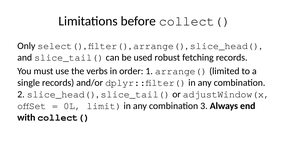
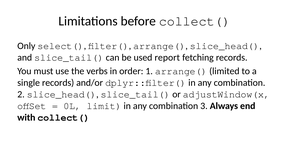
robust: robust -> report (167, 57)
